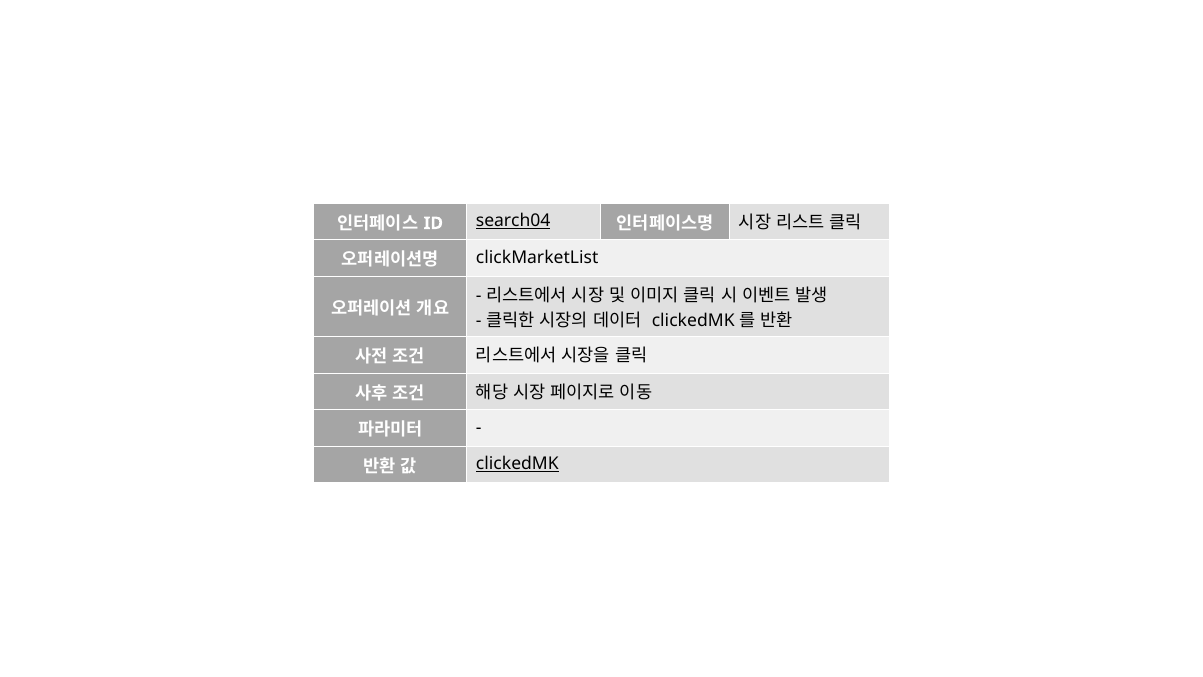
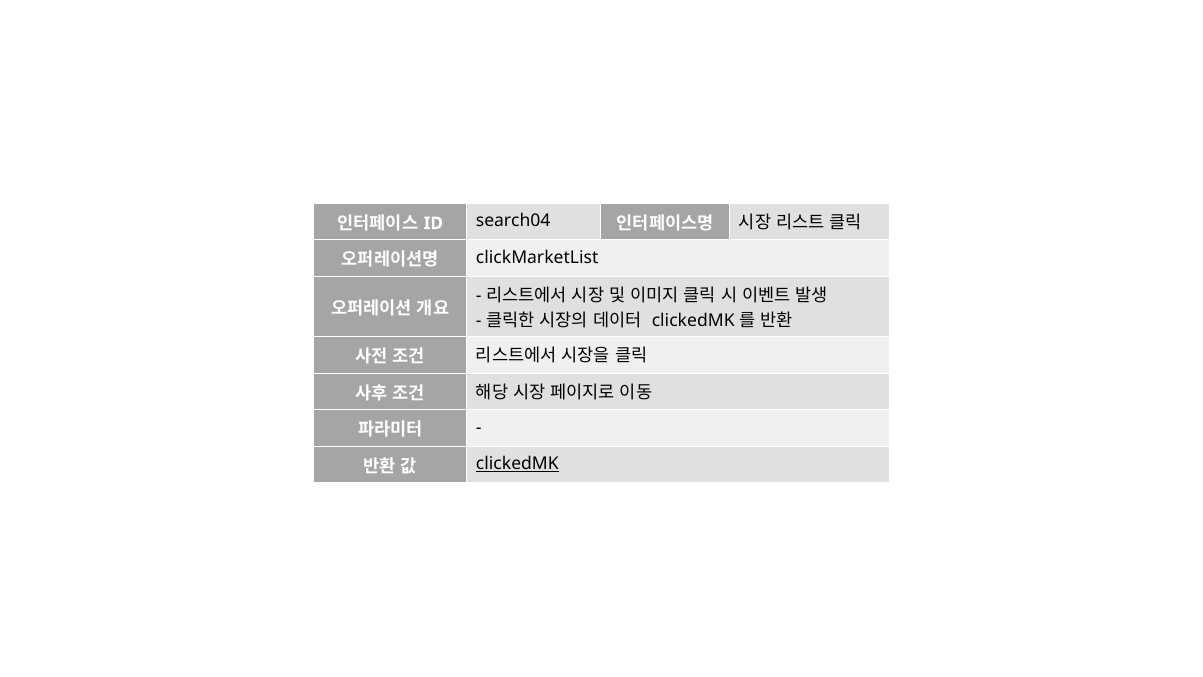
search04 underline: present -> none (513, 221)
